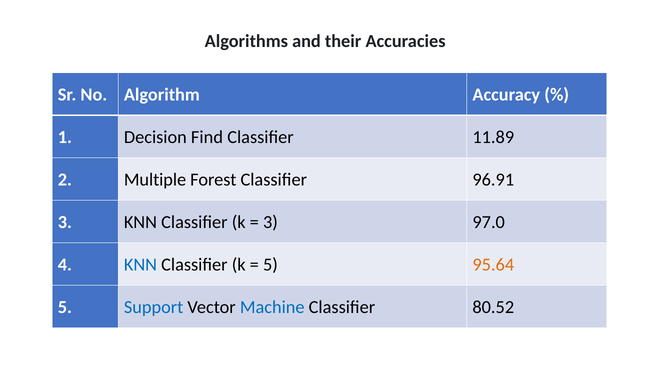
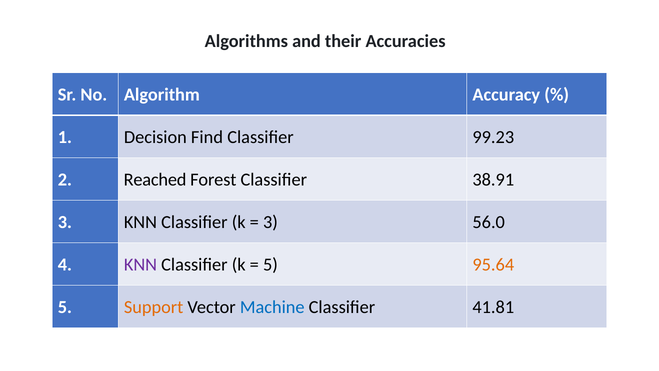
11.89: 11.89 -> 99.23 (493, 137)
Multiple: Multiple -> Reached (155, 180)
96.91: 96.91 -> 38.91 (493, 180)
97.0: 97.0 -> 56.0 (489, 222)
KNN colour: blue -> purple (140, 265)
Support colour: blue -> orange (154, 307)
80.52: 80.52 -> 41.81 (493, 307)
